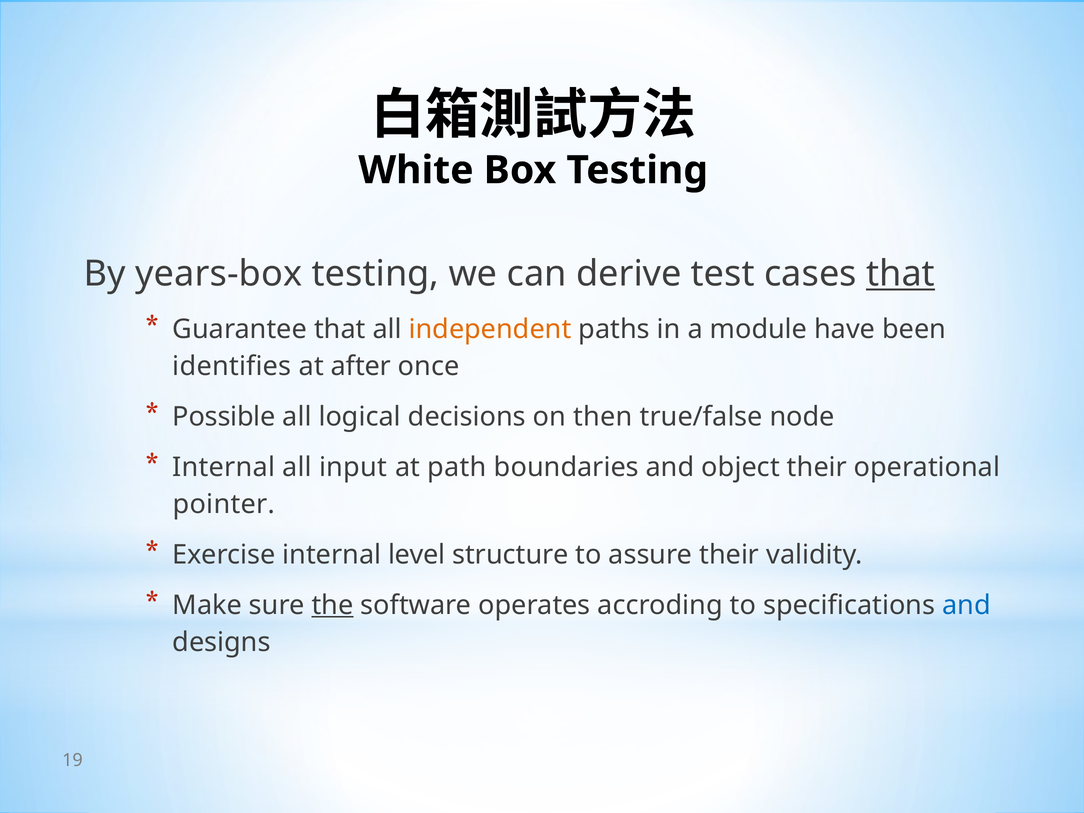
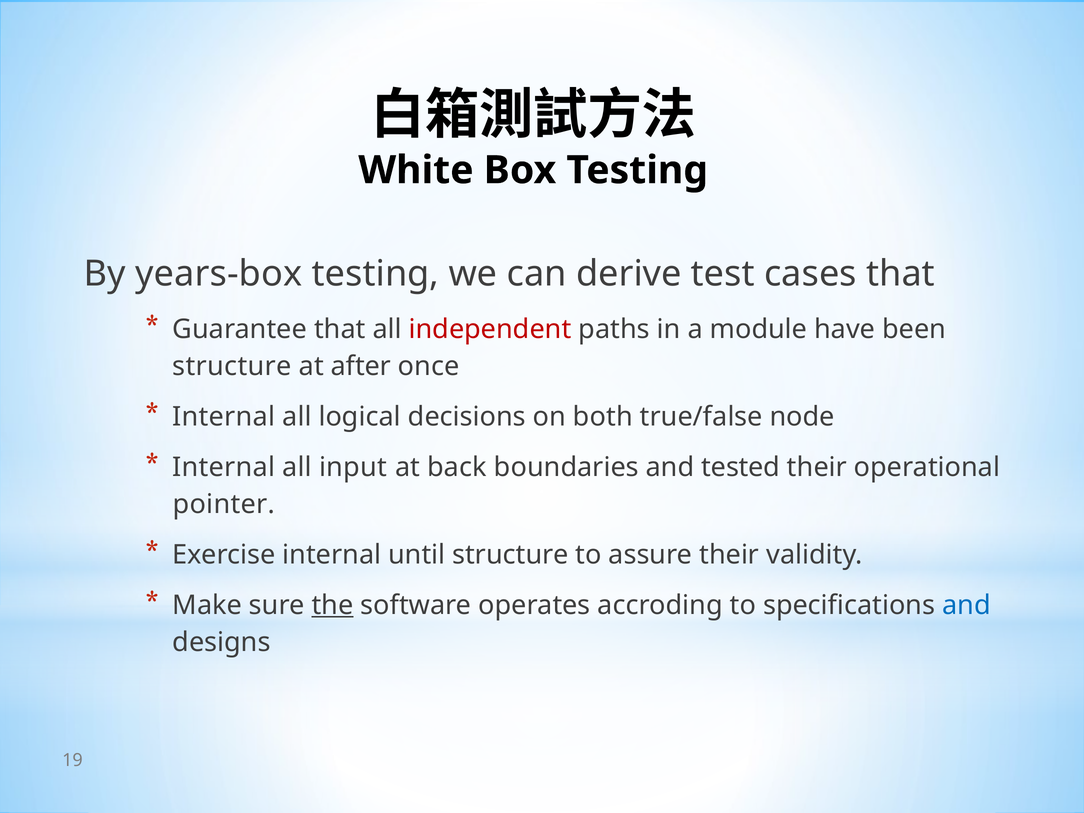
that underline: present -> none (901, 274)
independent colour: orange -> red (490, 329)
identifies: identifies -> structure (232, 366)
Possible: Possible -> Internal (224, 417)
then: then -> both (603, 417)
path: path -> back (457, 467)
object: object -> tested (741, 467)
level: level -> until (417, 555)
